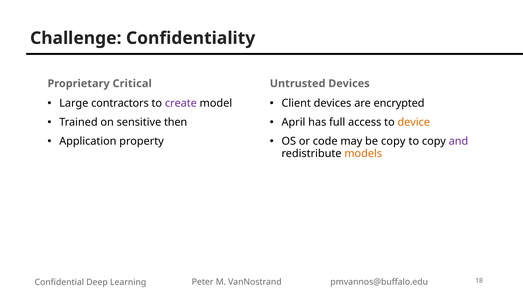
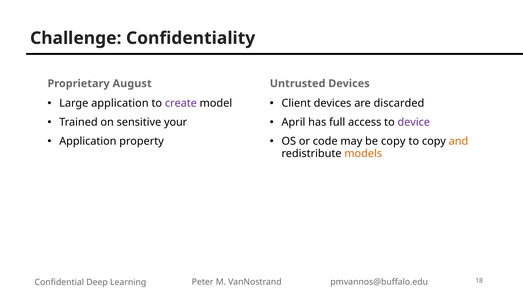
Critical: Critical -> August (132, 84)
Large contractors: contractors -> application (120, 103)
encrypted: encrypted -> discarded (399, 103)
then: then -> your (176, 122)
device colour: orange -> purple (414, 122)
and colour: purple -> orange (458, 141)
